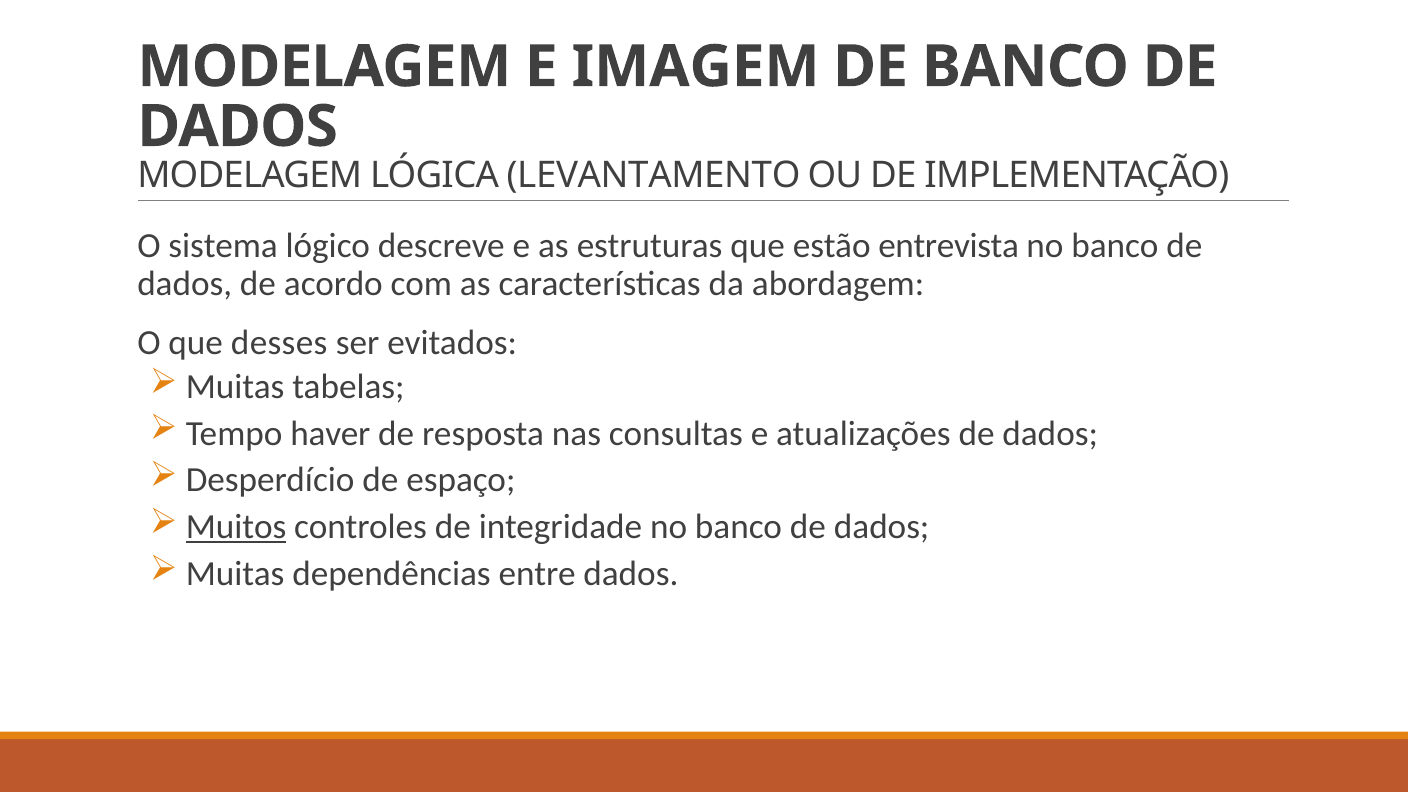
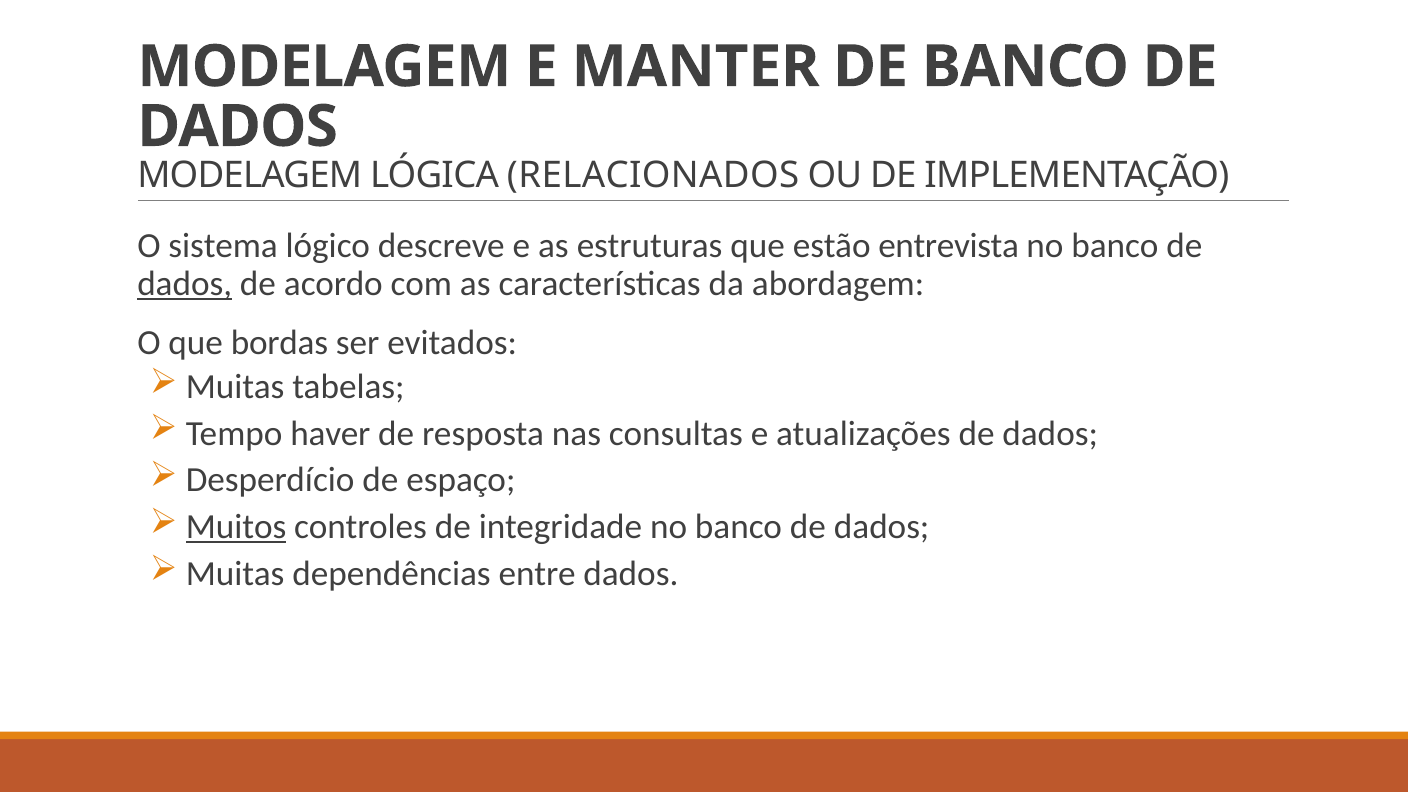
IMAGEM: IMAGEM -> MANTER (696, 67)
LEVANTAMENTO: LEVANTAMENTO -> RELACIONADOS (653, 176)
dados underline: none -> present (185, 284)
desses: desses -> bordas (279, 343)
